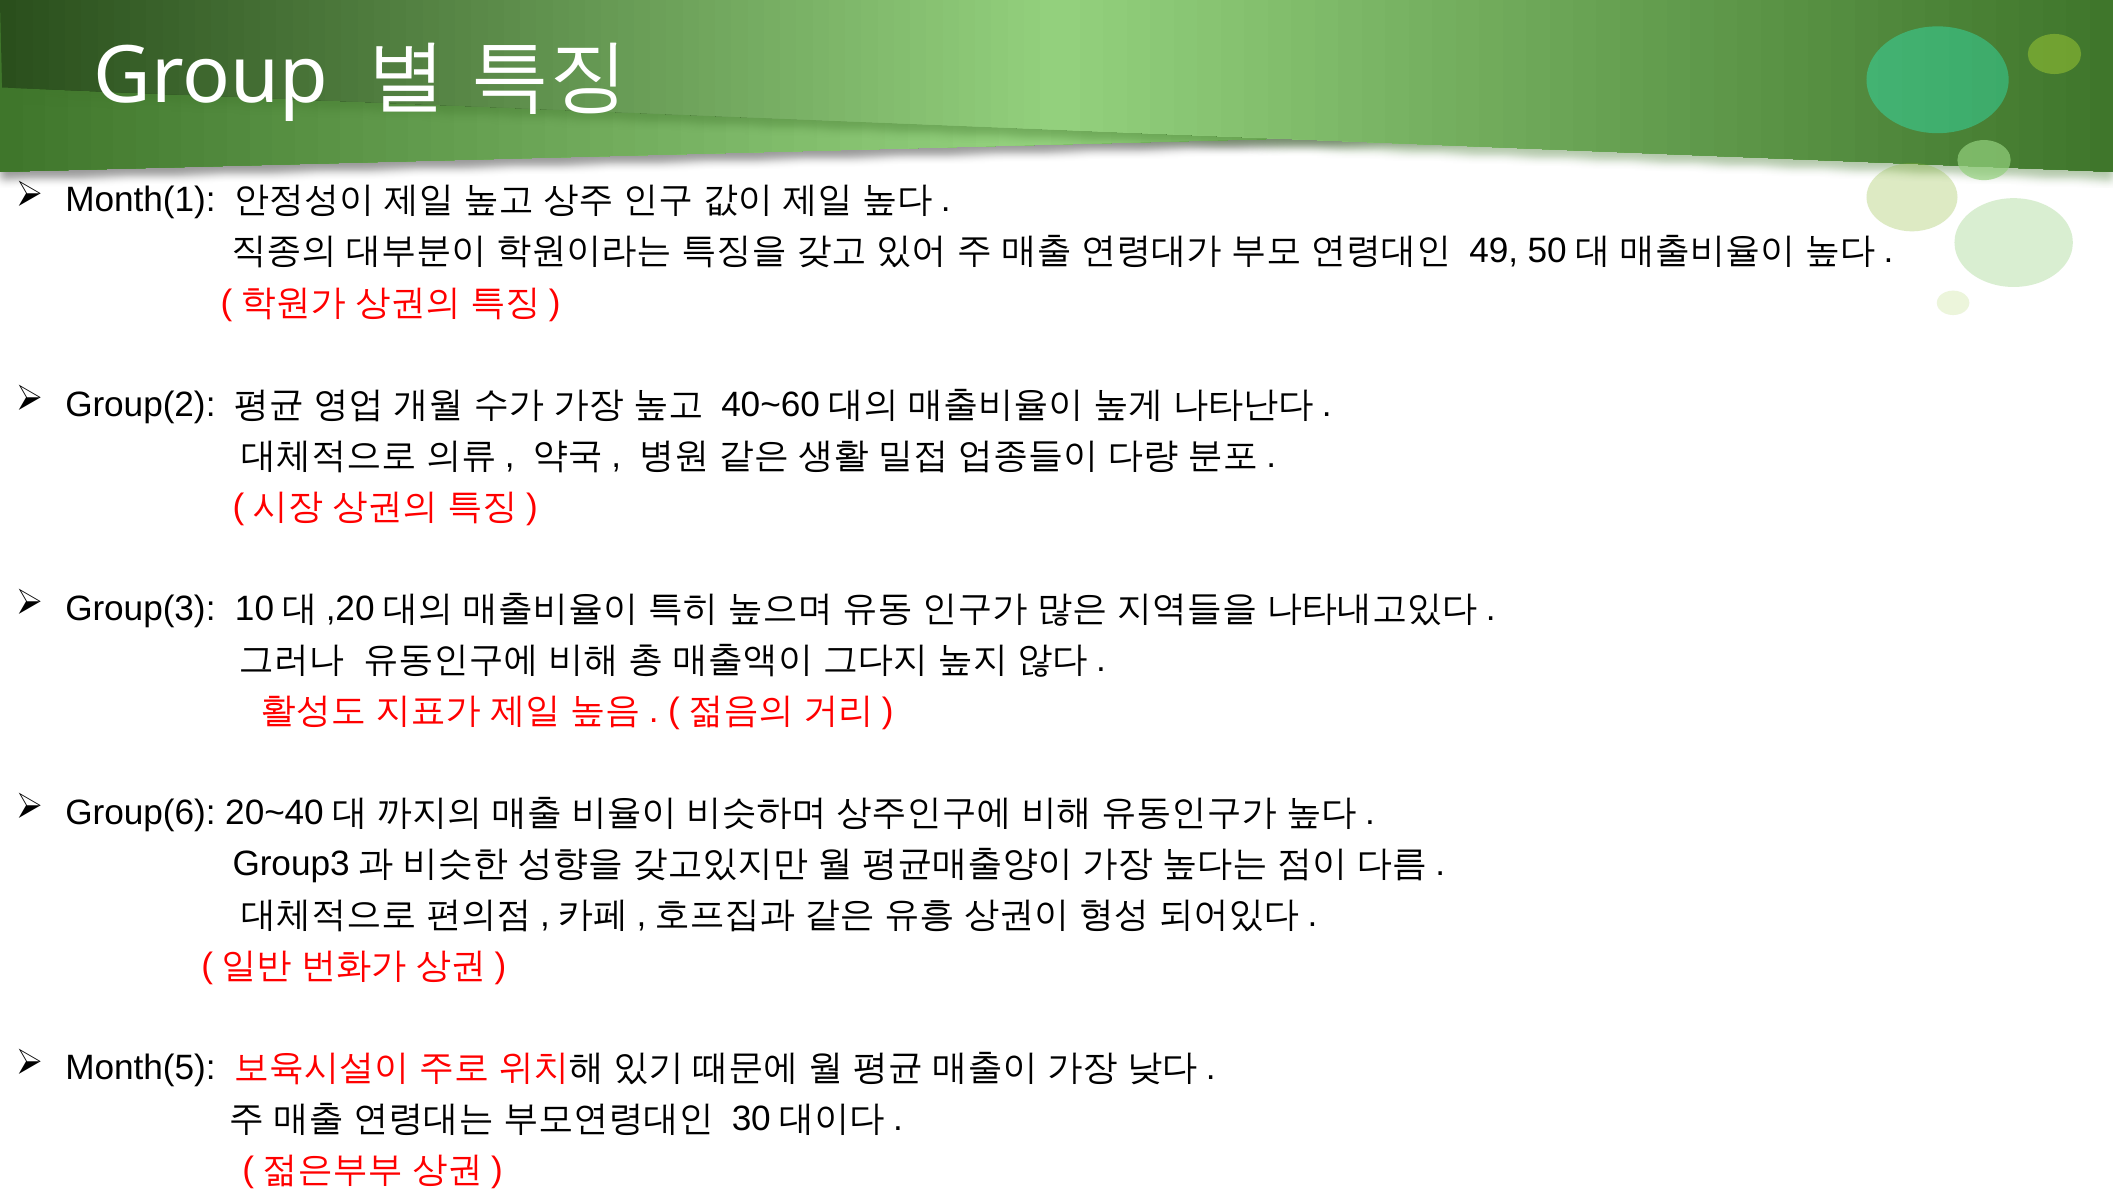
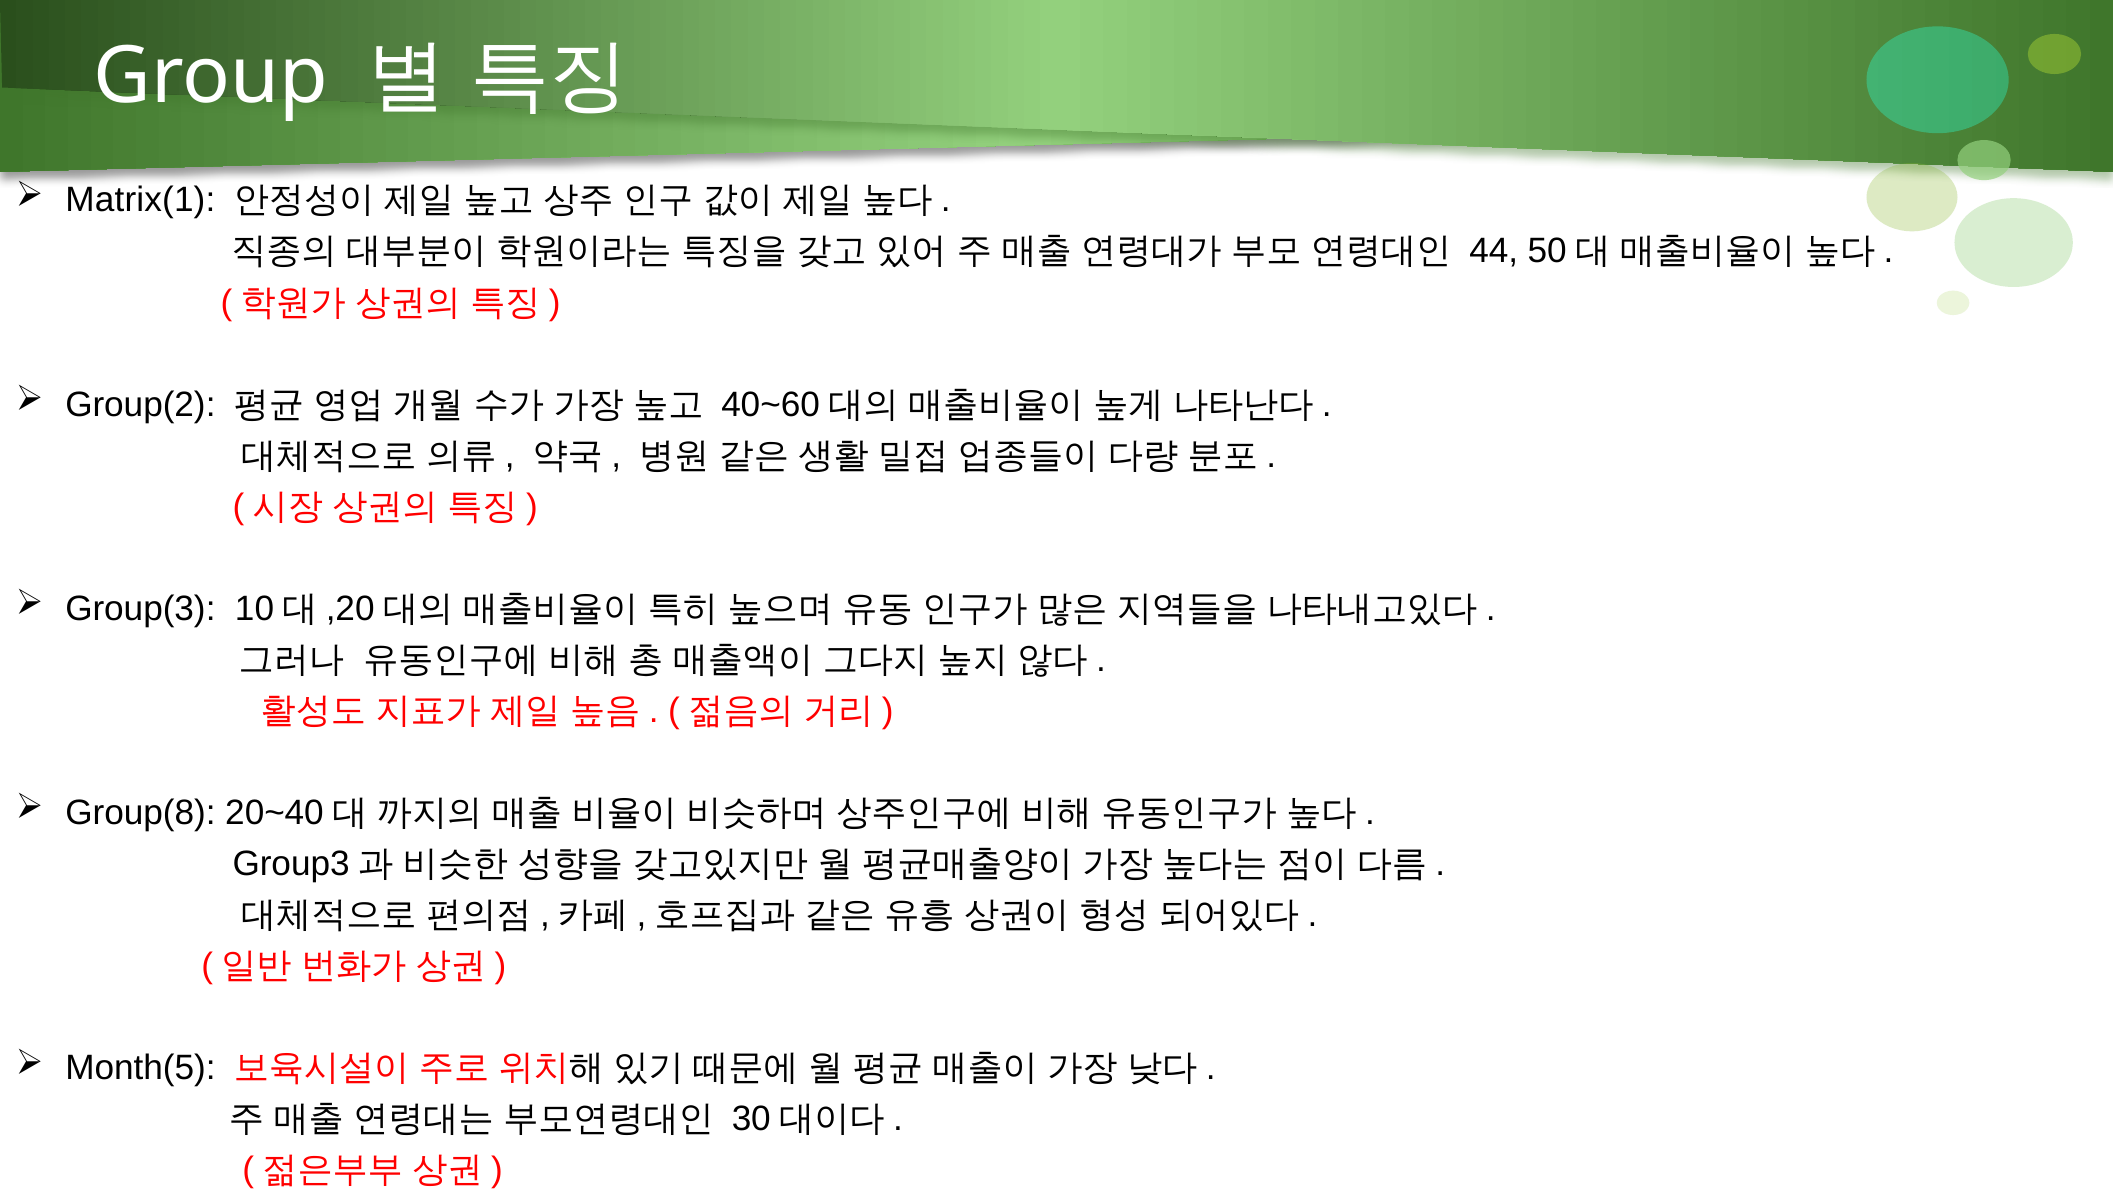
Month(1: Month(1 -> Matrix(1 (140, 200)
49: 49 -> 44 (1494, 251)
Group(6: Group(6 -> Group(8 (140, 813)
